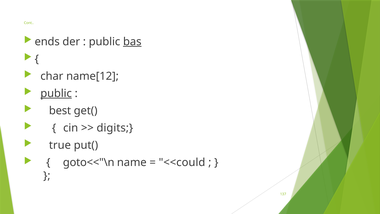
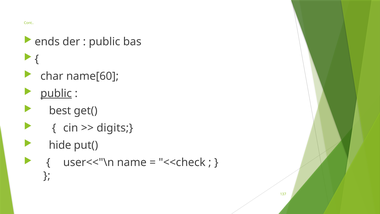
bas underline: present -> none (132, 42)
name[12: name[12 -> name[60 (92, 76)
true: true -> hide (60, 145)
goto<<"\n: goto<<"\n -> user<<"\n (89, 162)
<<could: <<could -> <<check (182, 162)
